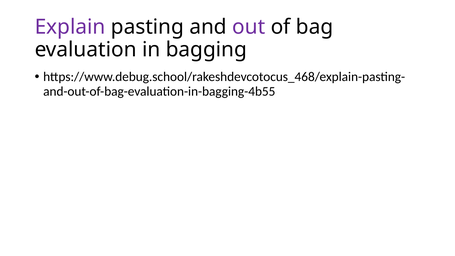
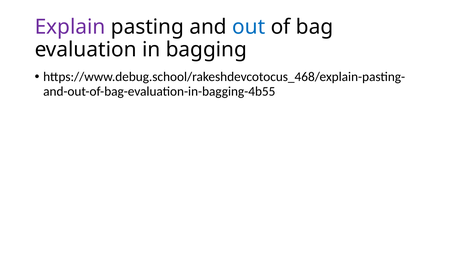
out colour: purple -> blue (249, 27)
